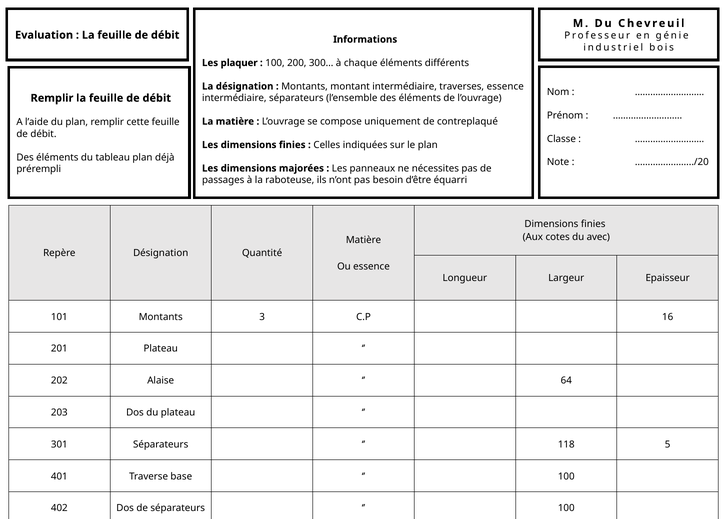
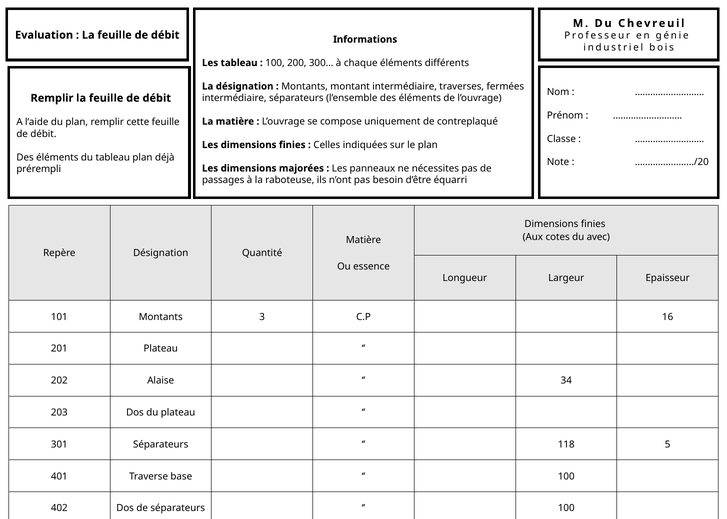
Les plaquer: plaquer -> tableau (239, 63)
traverses essence: essence -> fermées (505, 86)
64: 64 -> 34 (566, 381)
